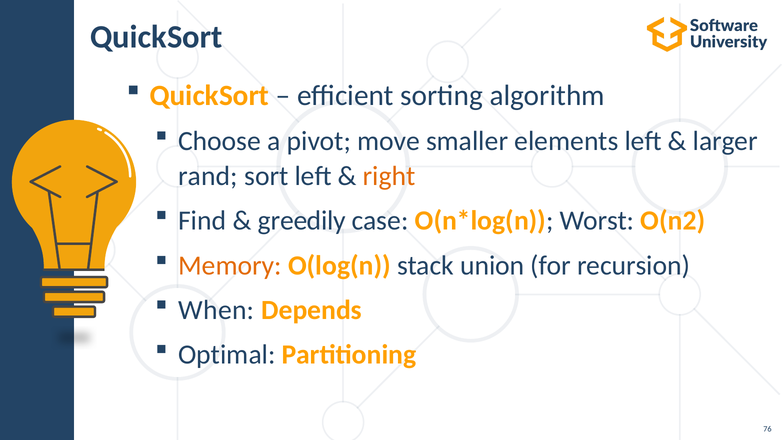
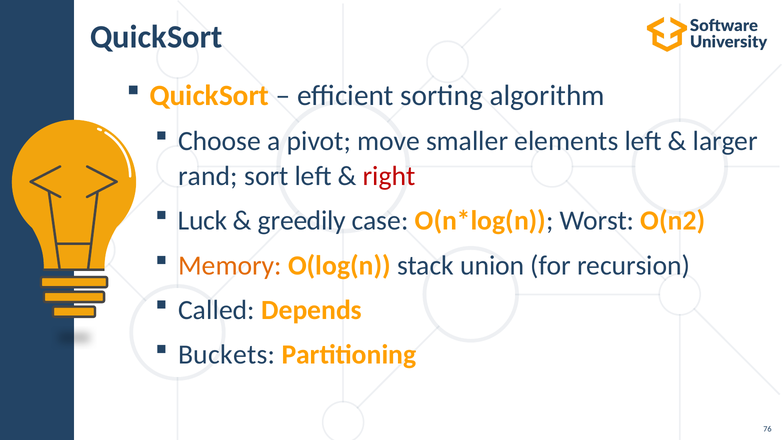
right colour: orange -> red (389, 176)
Find: Find -> Luck (203, 221)
When: When -> Called (217, 310)
Optimal: Optimal -> Buckets (227, 355)
